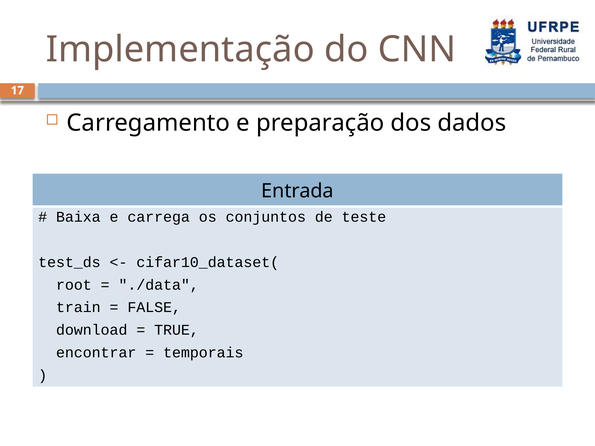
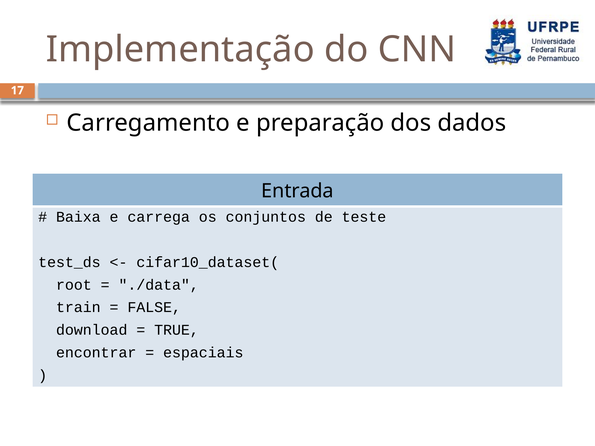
temporais: temporais -> espaciais (203, 353)
